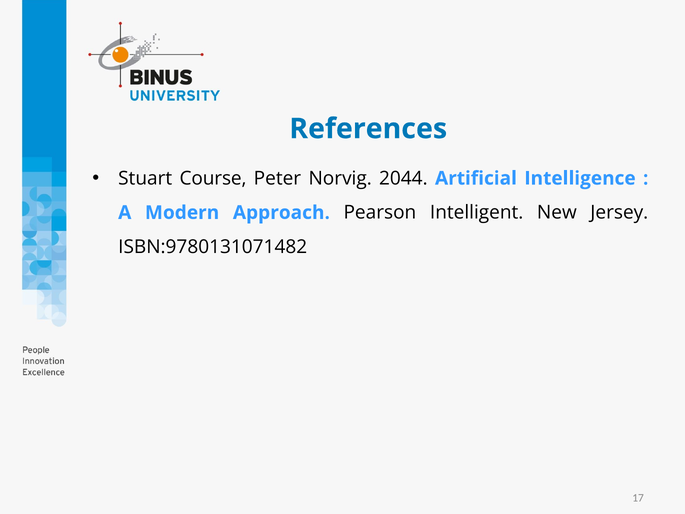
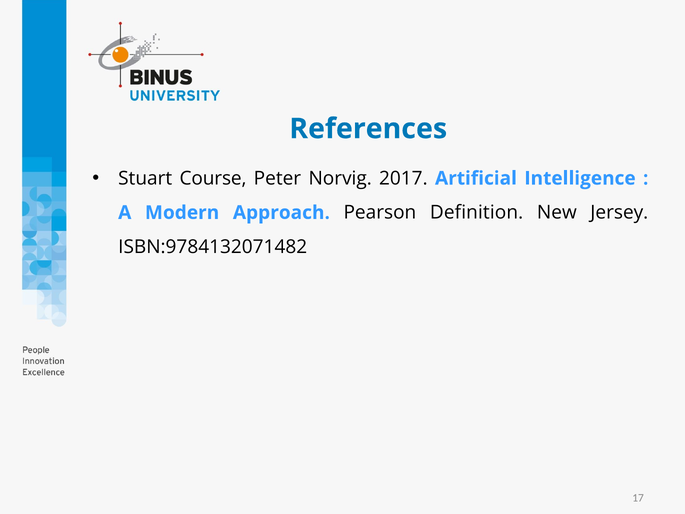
2044: 2044 -> 2017 (403, 178)
Intelligent: Intelligent -> Definition (477, 213)
ISBN:9780131071482: ISBN:9780131071482 -> ISBN:9784132071482 (213, 247)
